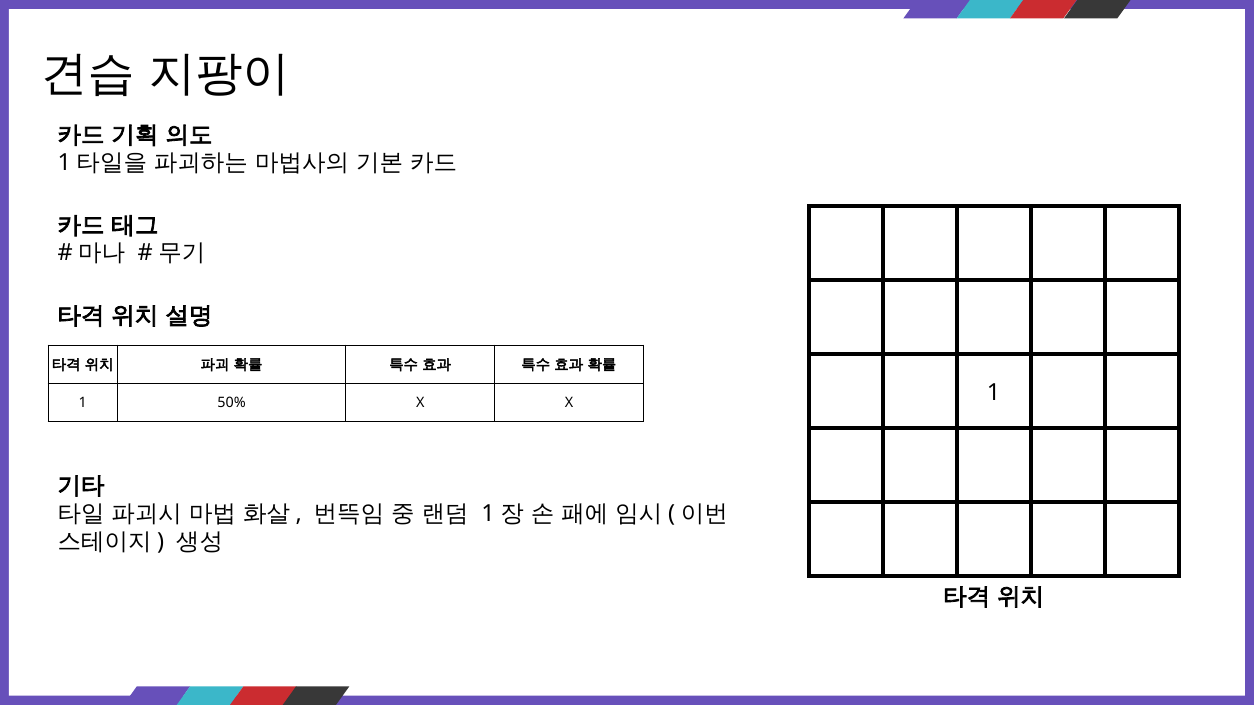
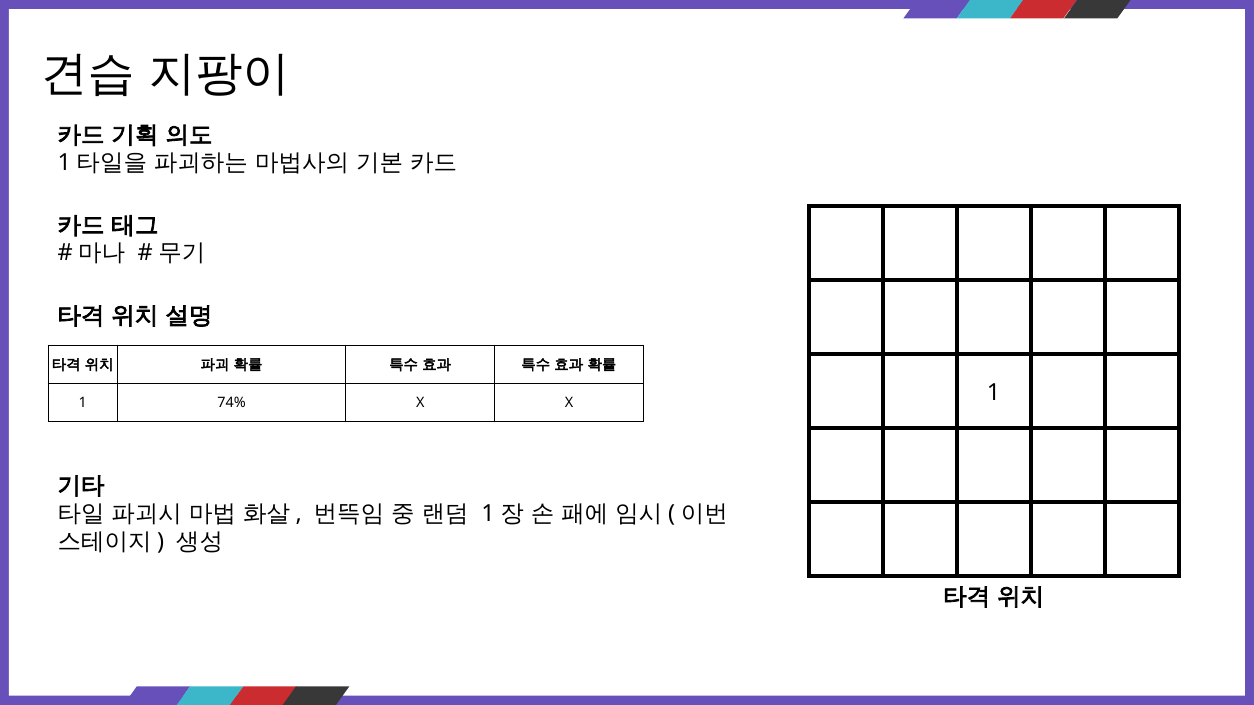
50%: 50% -> 74% (232, 403)
